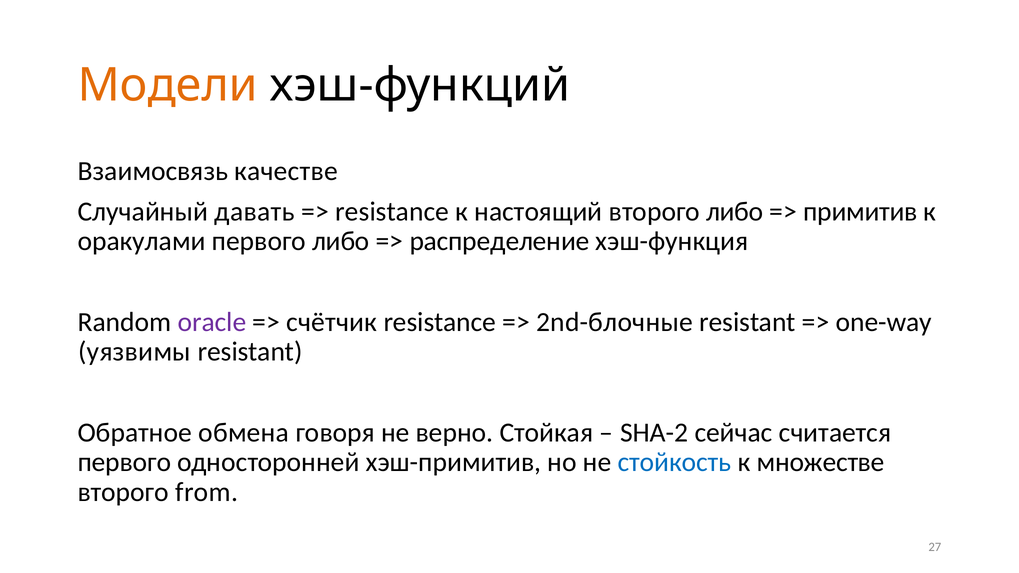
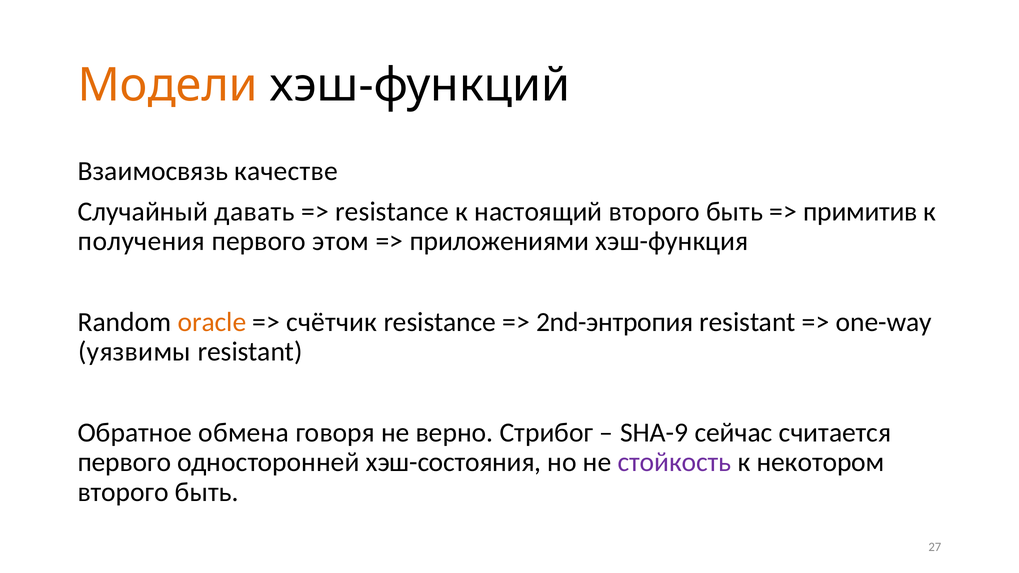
либо: либо -> быть (735, 212)
оракулами: оракулами -> получения (141, 241)
первого либо: либо -> этом (341, 241)
распределение: распределение -> приложениями (499, 241)
oracle colour: purple -> orange (212, 322)
2nd-блочные: 2nd-блочные -> 2nd-энтропия (615, 322)
Стойкая: Стойкая -> Стрибог (546, 433)
SHA-2: SHA-2 -> SHA-9 (654, 433)
хэш-примитив: хэш-примитив -> хэш-состояния (454, 463)
стойкость colour: blue -> purple (674, 463)
множестве: множестве -> некотором (821, 463)
from: from -> быть (207, 492)
